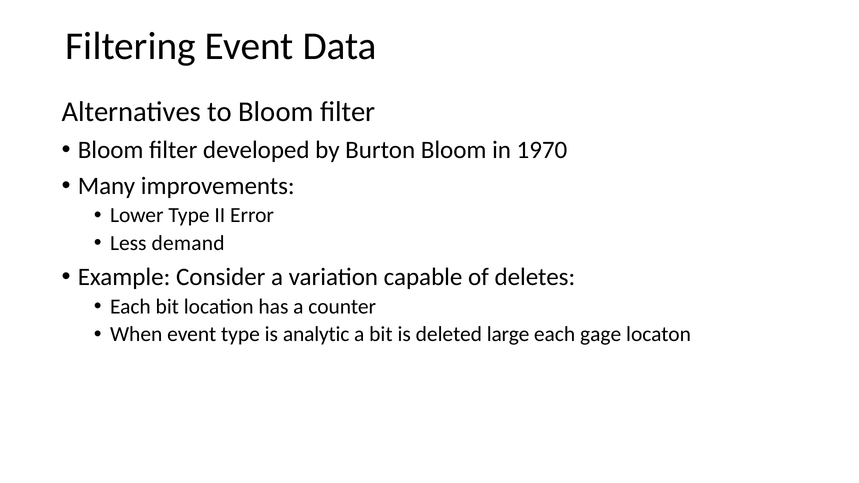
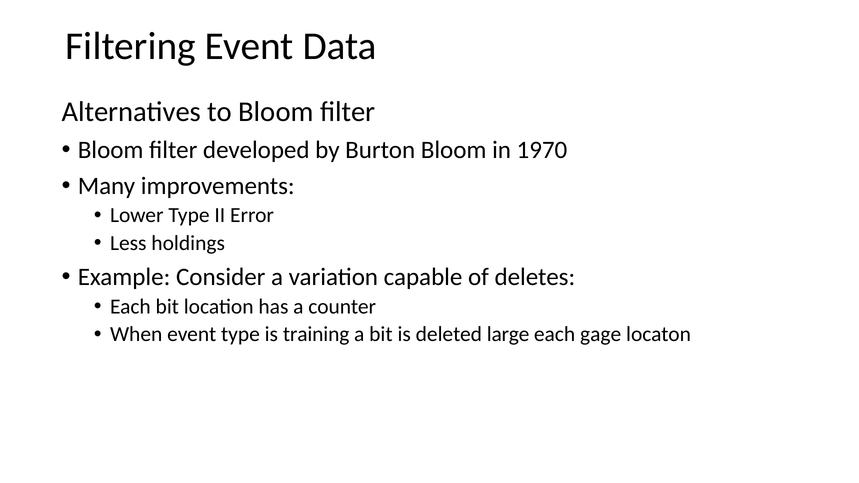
demand: demand -> holdings (188, 243)
analytic: analytic -> training (316, 334)
